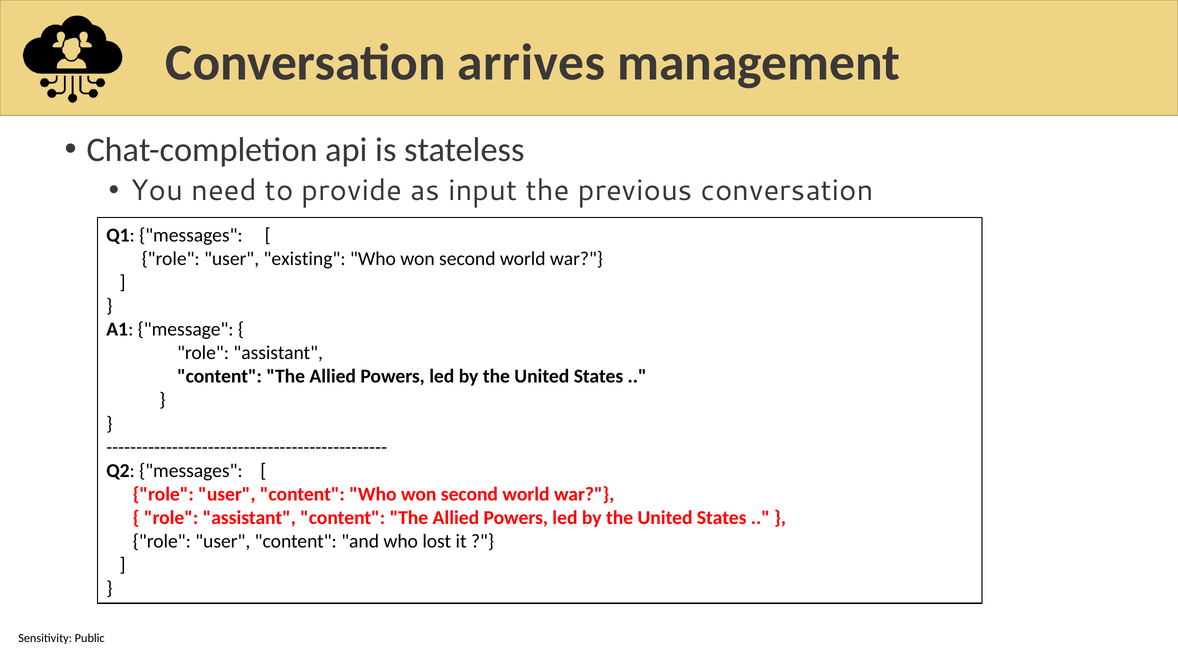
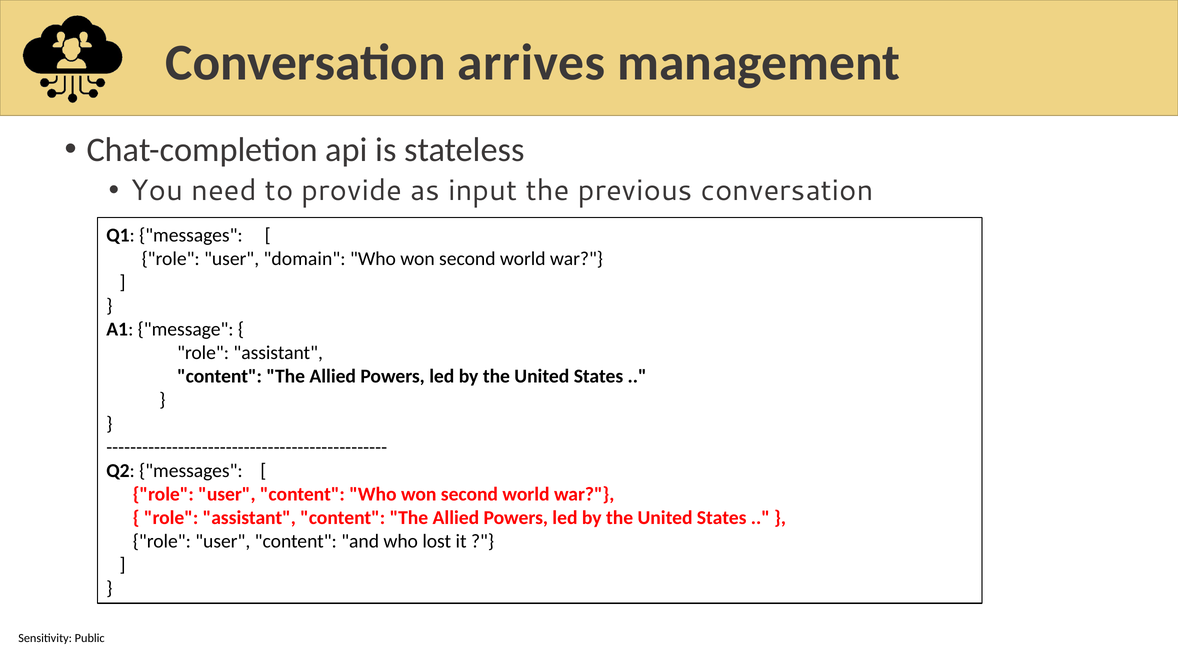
existing: existing -> domain (305, 258)
